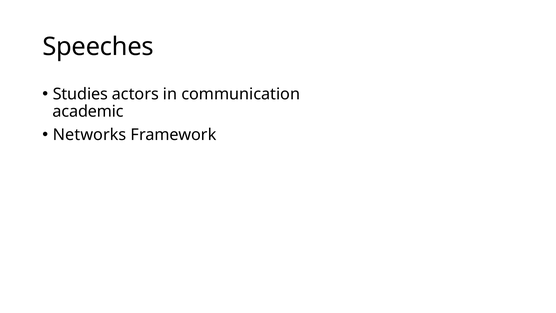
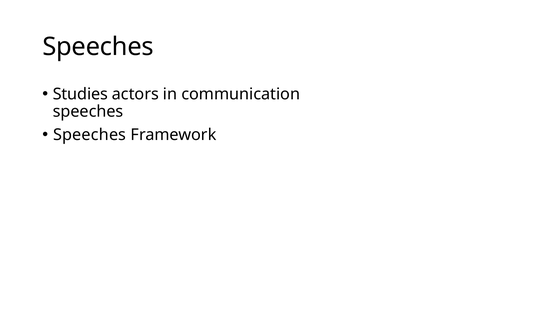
academic: academic -> speeches (88, 112)
Networks: Networks -> Speeches (90, 135)
